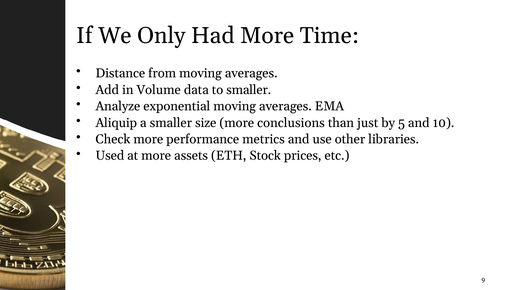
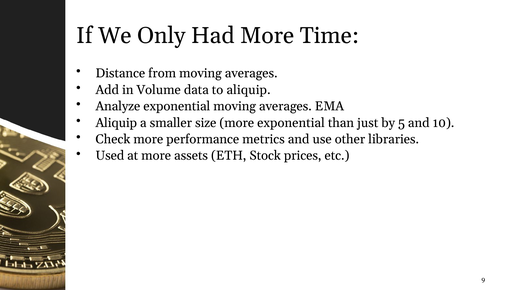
to smaller: smaller -> aliquip (249, 90)
more conclusions: conclusions -> exponential (291, 123)
